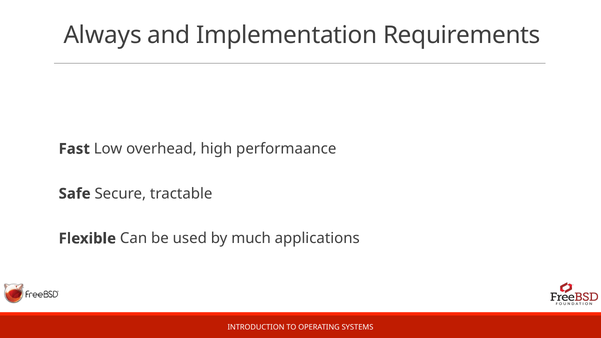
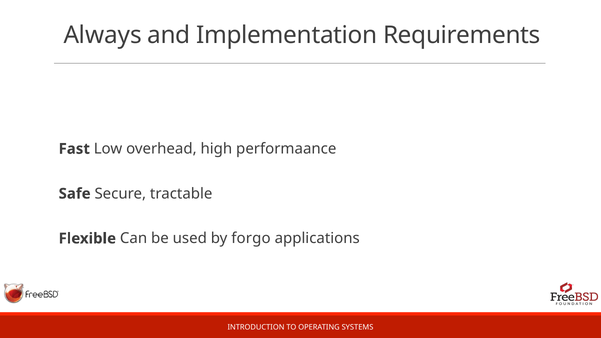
much: much -> forgo (251, 239)
